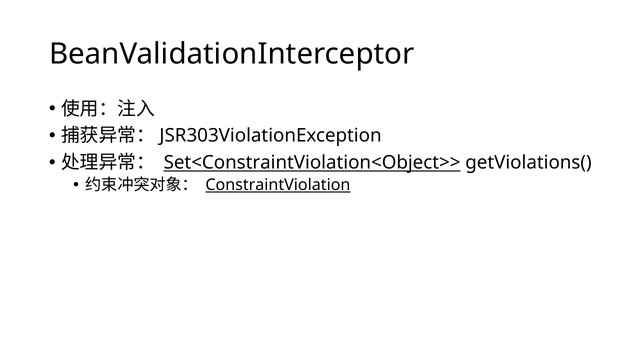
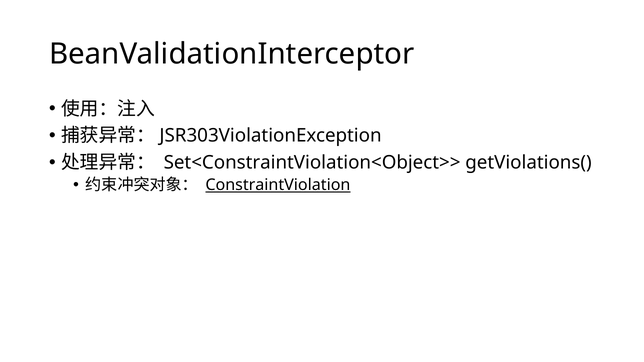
Set<ConstraintViolation<Object>> underline: present -> none (312, 163)
